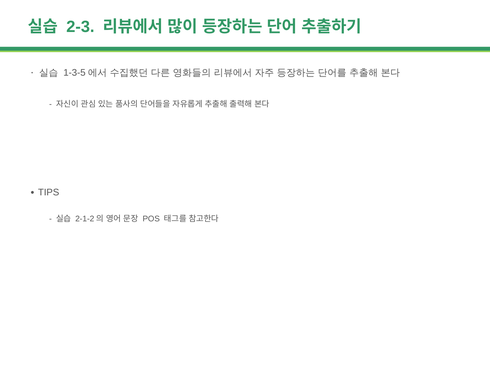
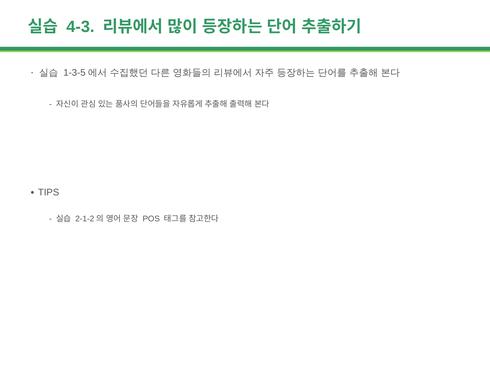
2-3: 2-3 -> 4-3 (80, 27)
